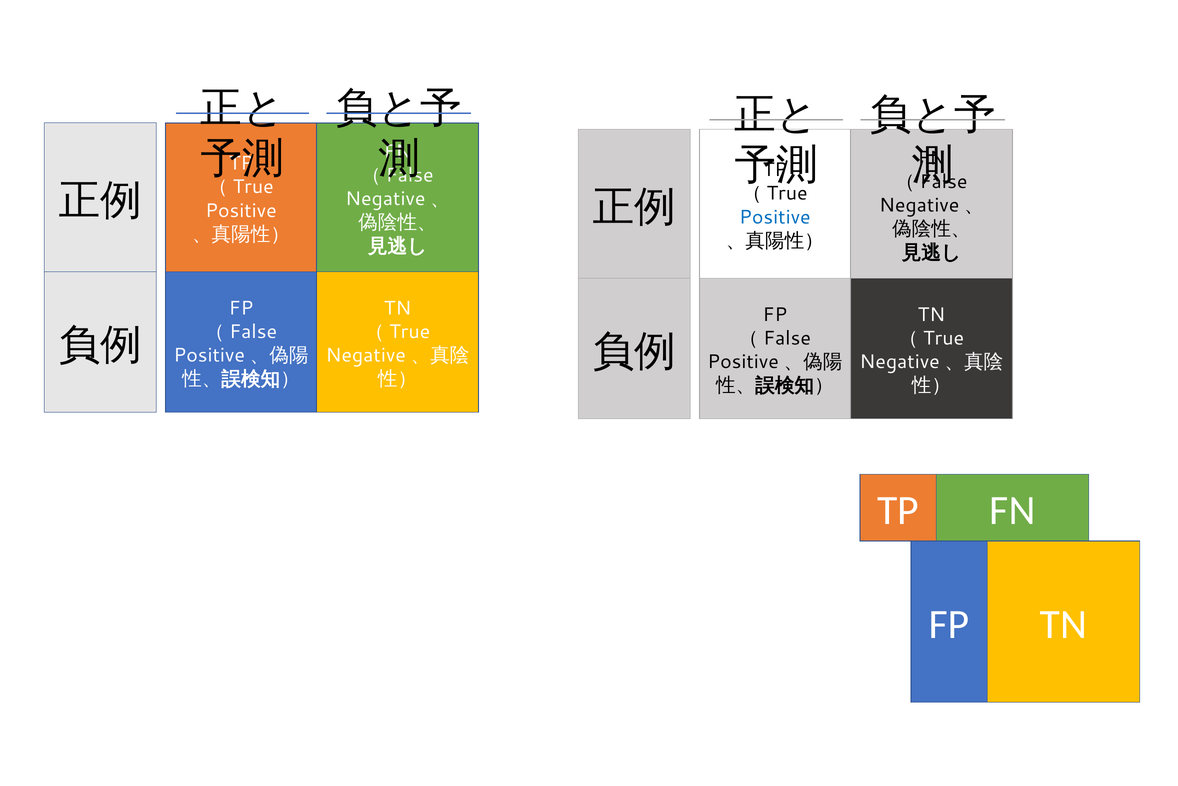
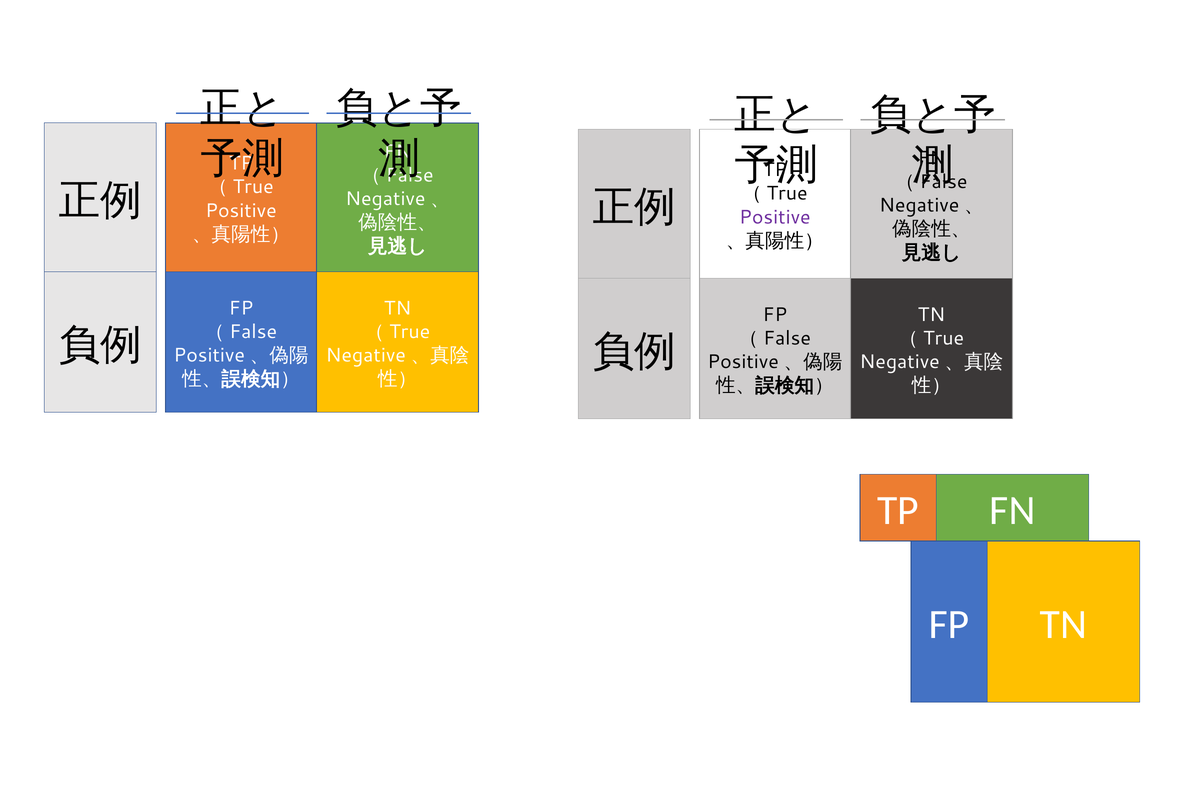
Positive colour: blue -> purple (775, 217)
